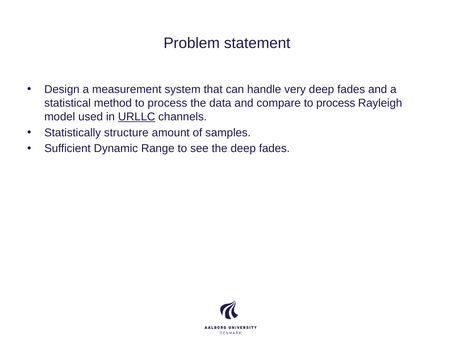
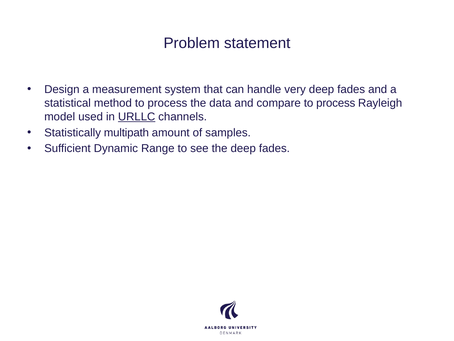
structure: structure -> multipath (126, 132)
